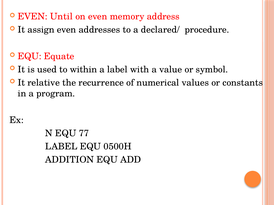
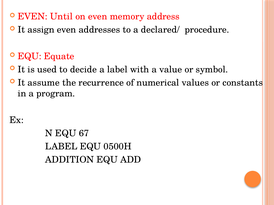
within: within -> decide (83, 70)
relative: relative -> assume (44, 83)
77: 77 -> 67 (84, 134)
